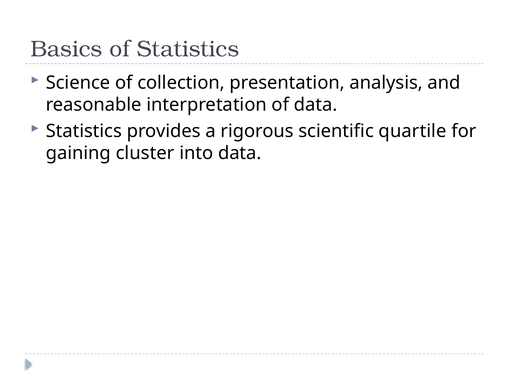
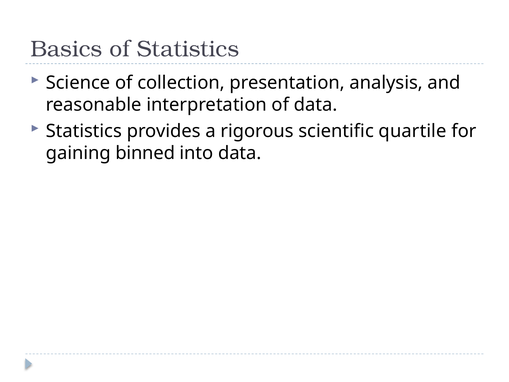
cluster: cluster -> binned (145, 153)
